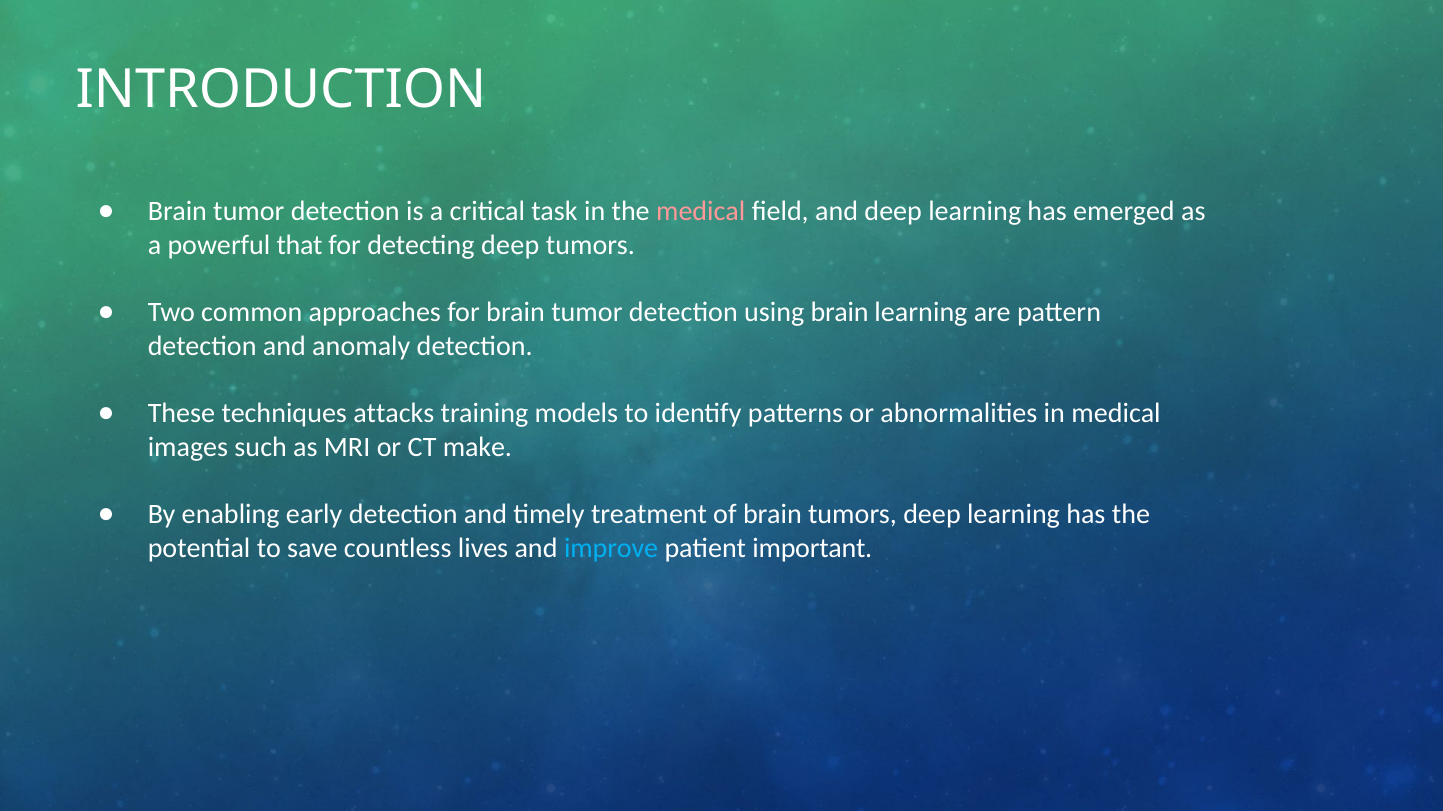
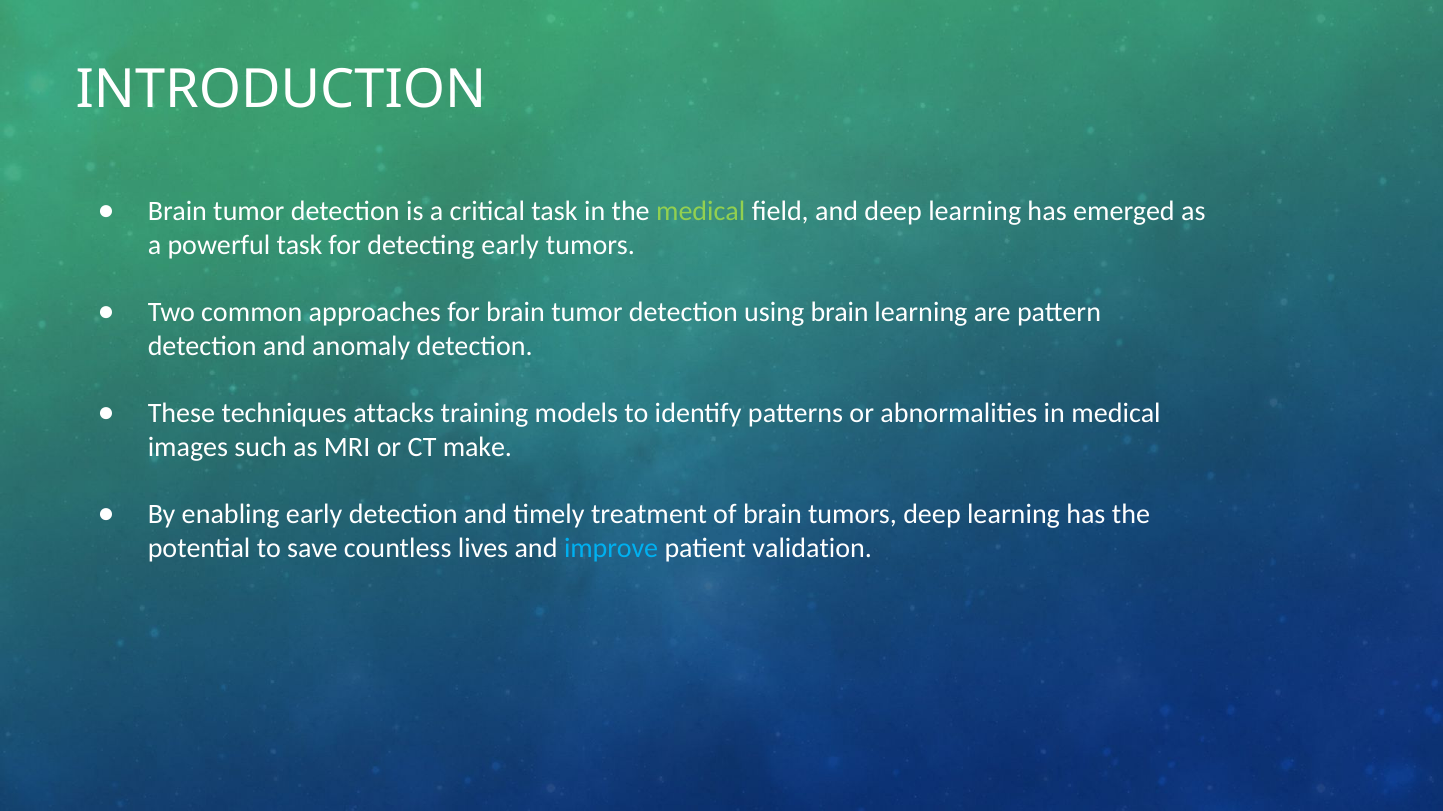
medical colour: pink -> light green (701, 212)
powerful that: that -> task (300, 245)
detecting deep: deep -> early (510, 245)
important: important -> validation (812, 549)
